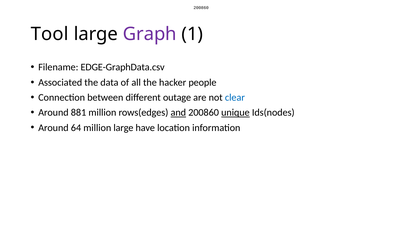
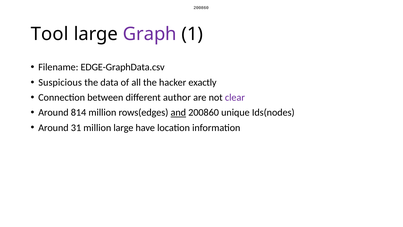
Associated: Associated -> Suspicious (60, 82)
people: people -> exactly (202, 82)
outage: outage -> author (177, 97)
clear colour: blue -> purple (235, 97)
881: 881 -> 814 (79, 112)
unique underline: present -> none (235, 112)
64: 64 -> 31 (76, 128)
